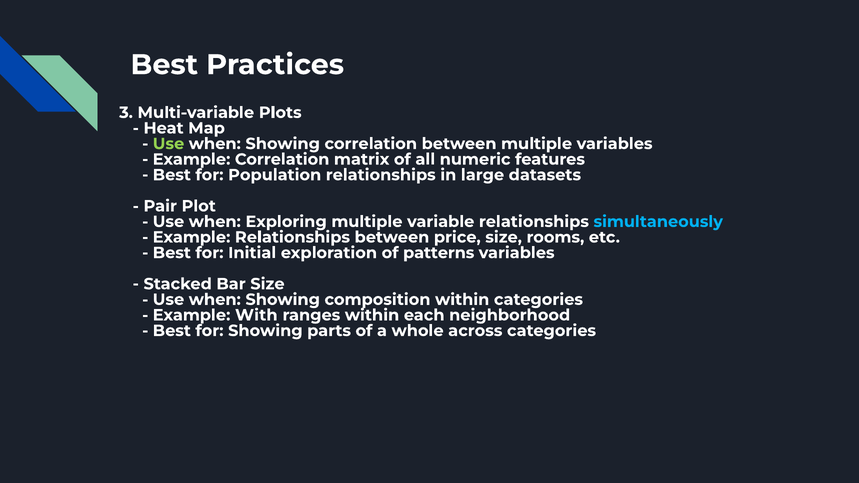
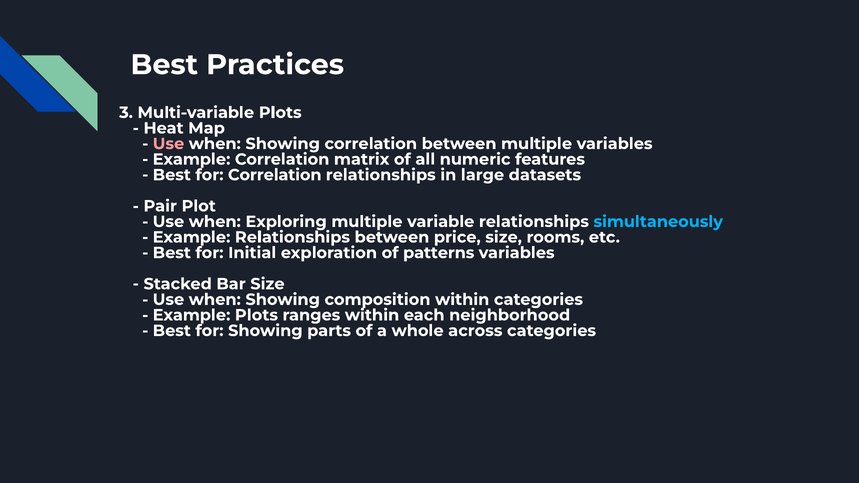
Use colour: light green -> pink (168, 144)
for Population: Population -> Correlation (275, 175)
Example With: With -> Plots (256, 315)
